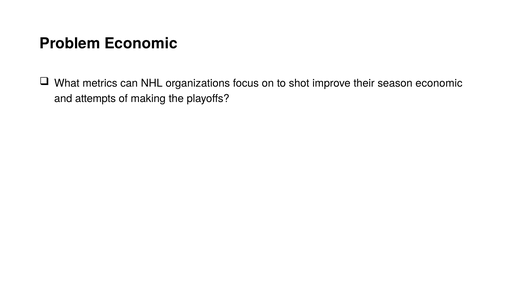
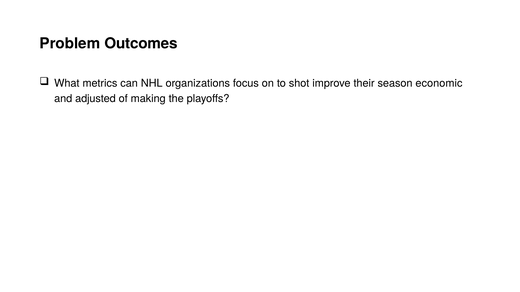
Problem Economic: Economic -> Outcomes (141, 44)
attempts: attempts -> adjusted (95, 99)
